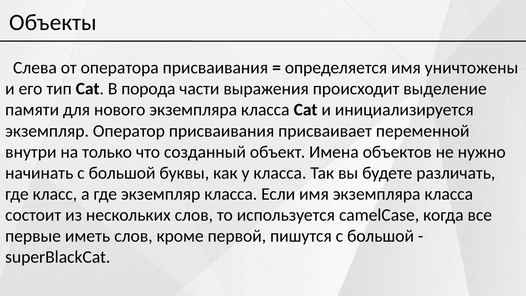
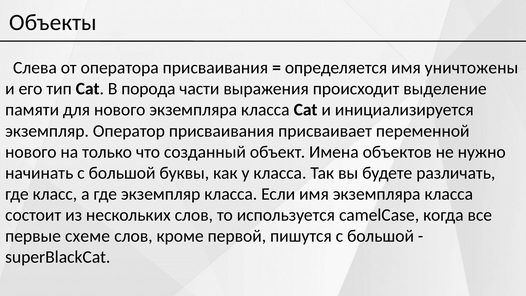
внутри: внутри -> нового (31, 152)
иметь: иметь -> схеме (88, 236)
